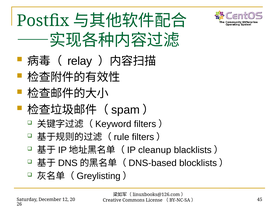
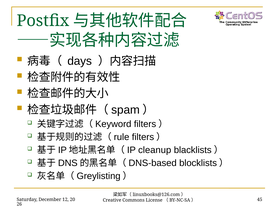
relay: relay -> days (80, 61)
